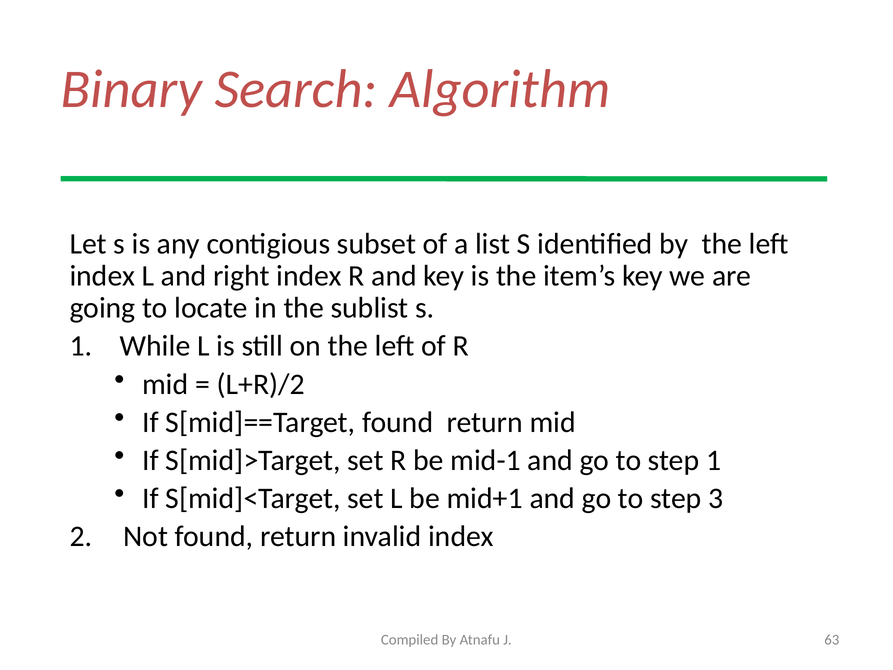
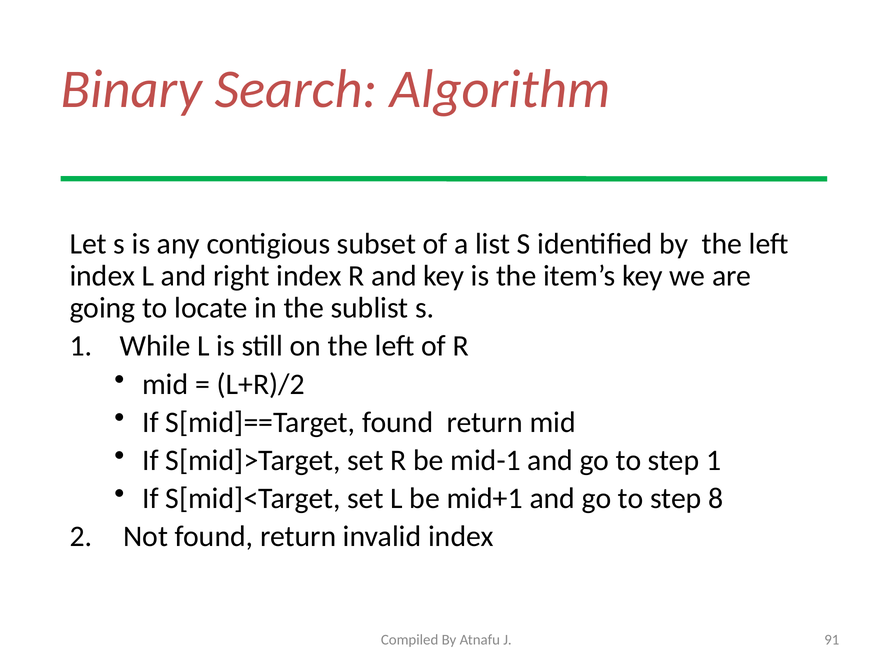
3: 3 -> 8 (716, 498)
63: 63 -> 91 (832, 639)
